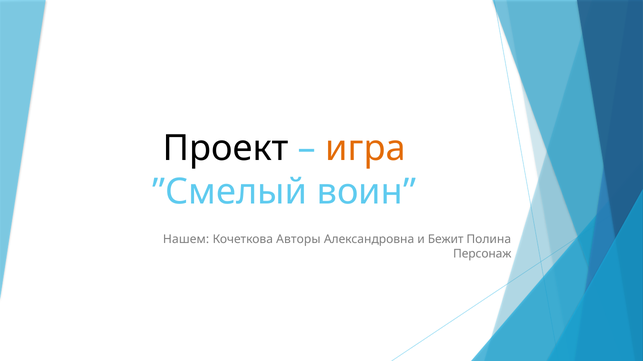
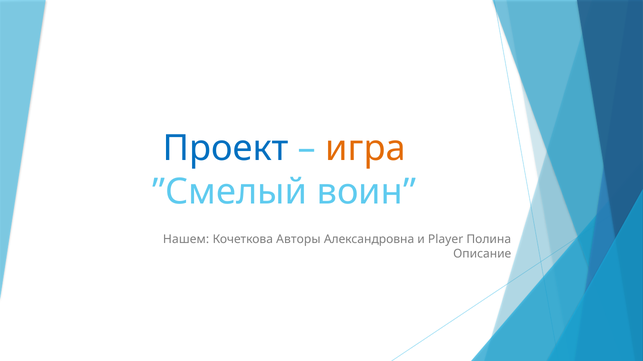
Проект colour: black -> blue (226, 149)
Бежит: Бежит -> Player (446, 240)
Персонаж: Персонаж -> Описание (482, 254)
